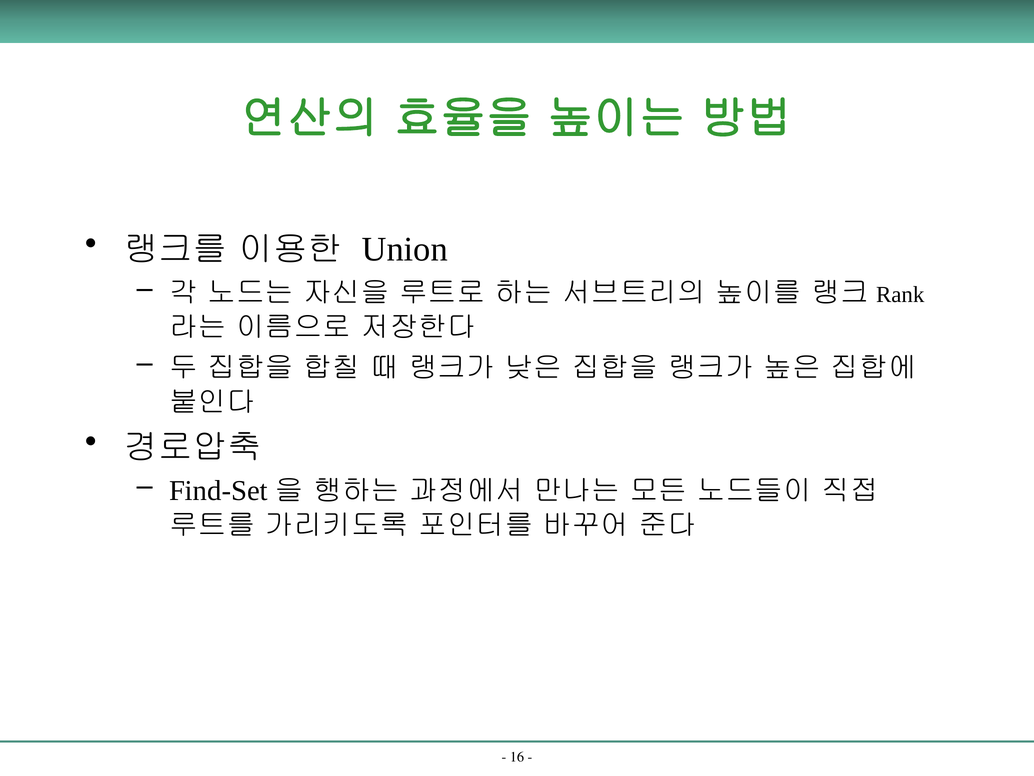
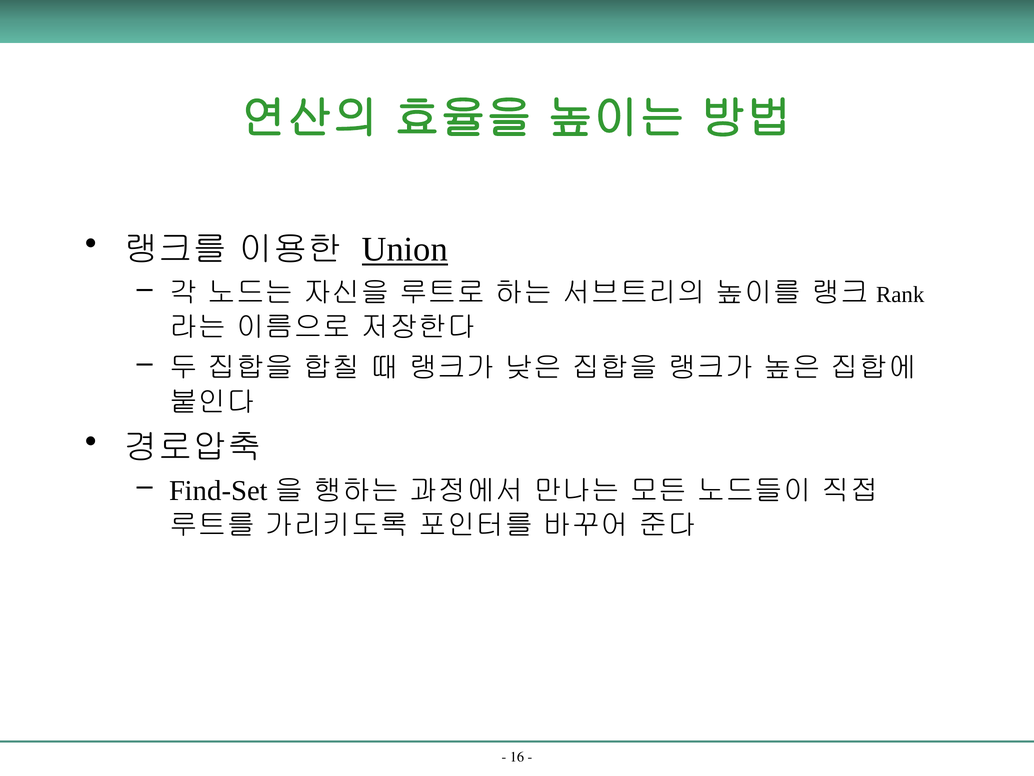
Union underline: none -> present (405, 249)
